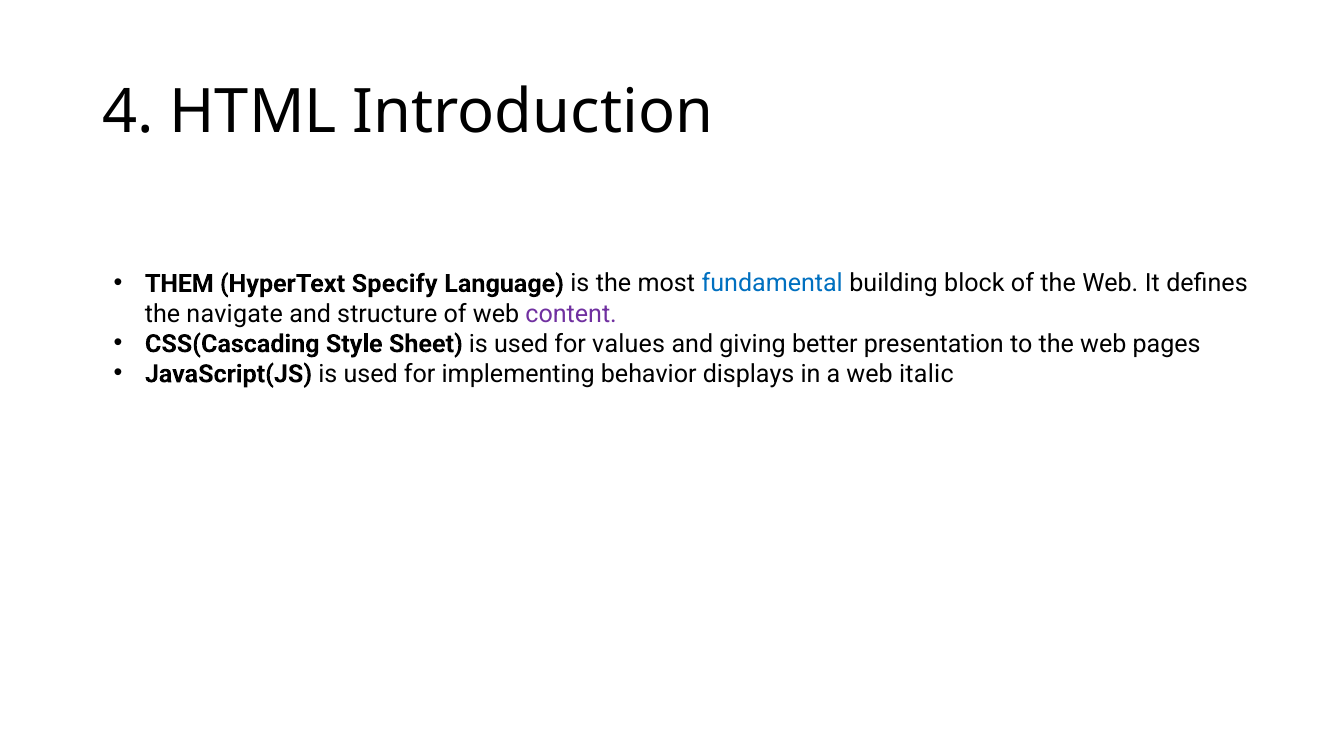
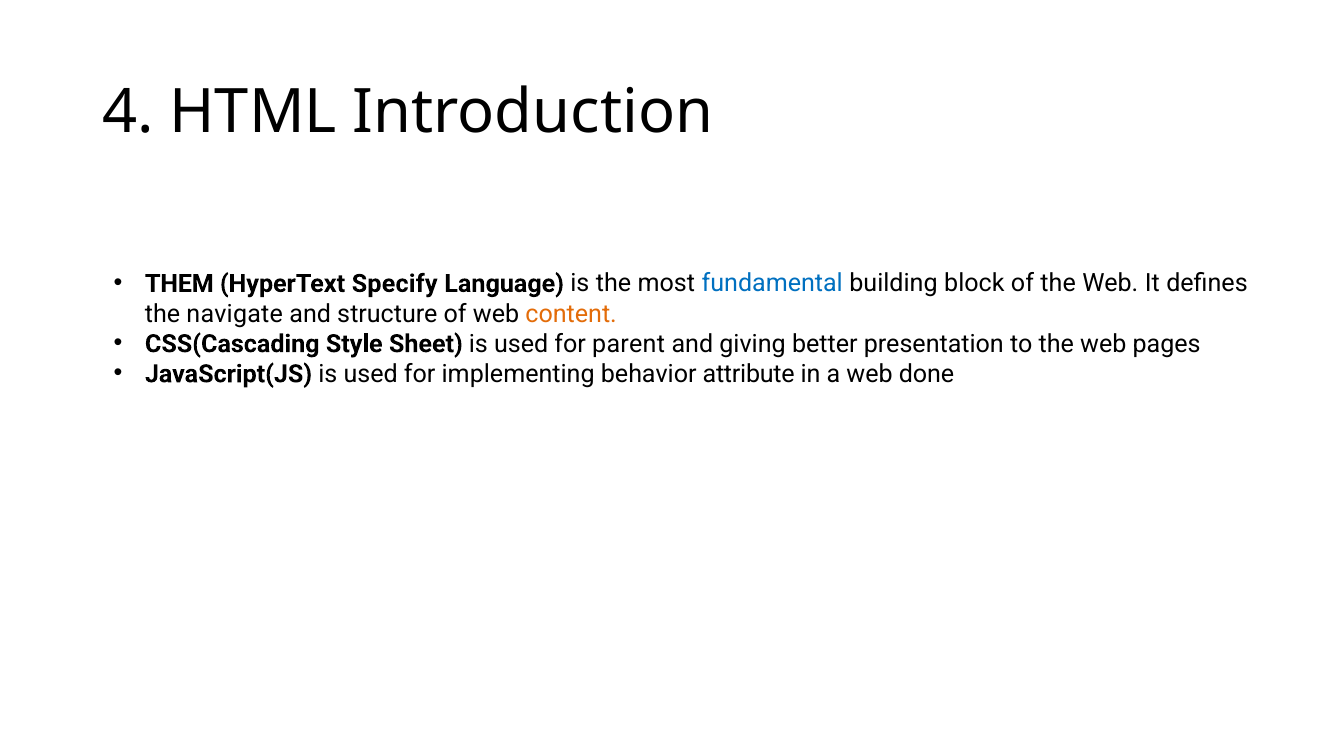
content colour: purple -> orange (571, 314)
values: values -> parent (629, 344)
displays: displays -> attribute (749, 374)
italic: italic -> done (927, 374)
